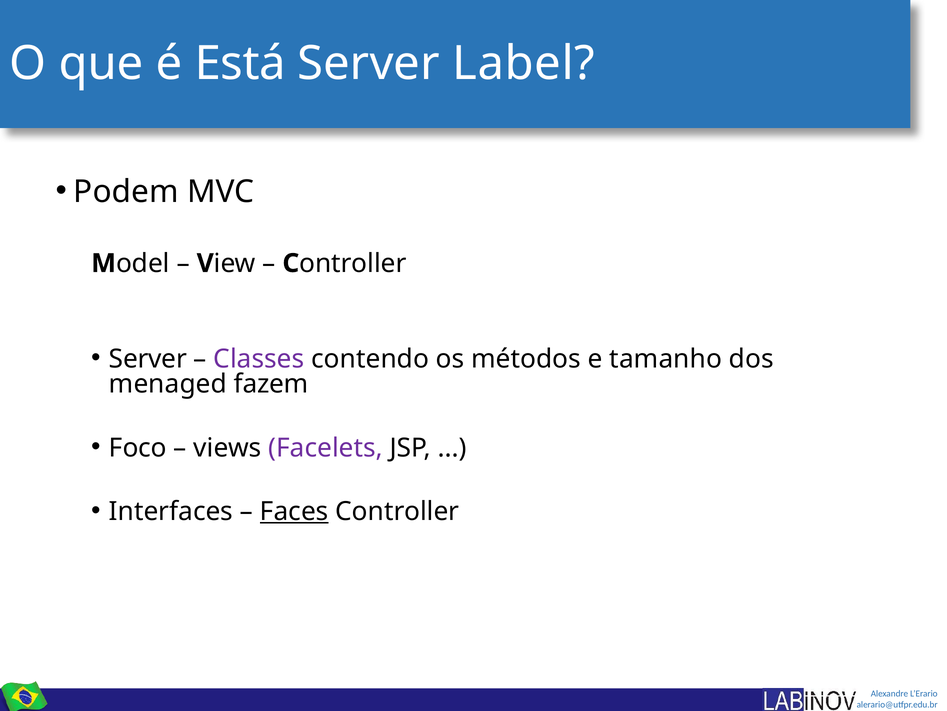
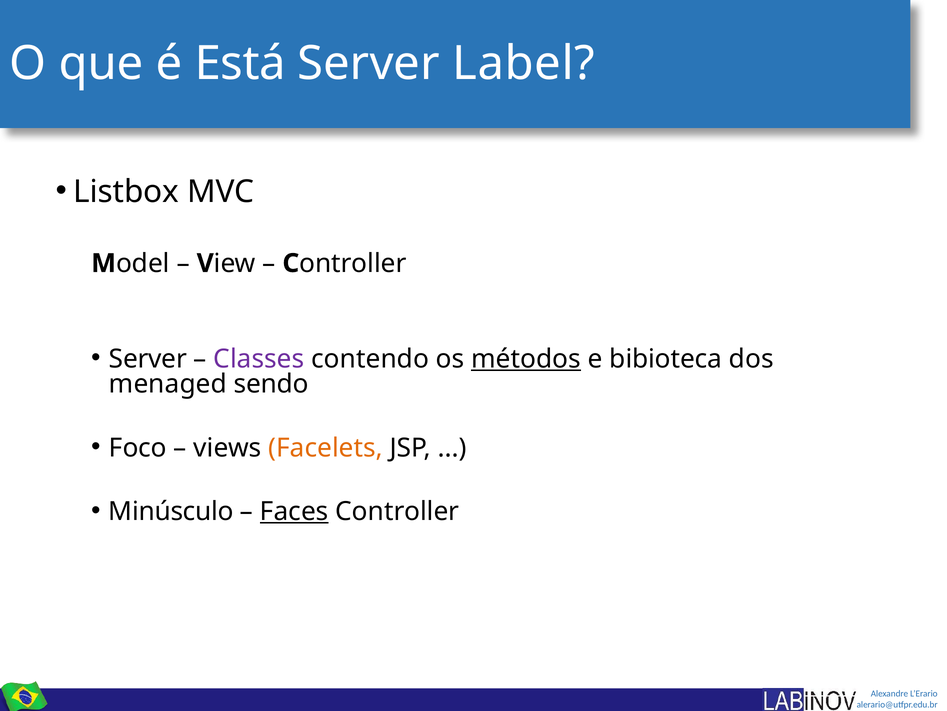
Podem: Podem -> Listbox (126, 192)
métodos underline: none -> present (526, 358)
tamanho: tamanho -> bibioteca (666, 358)
fazem: fazem -> sendo (271, 384)
Facelets colour: purple -> orange (326, 447)
Interfaces: Interfaces -> Minúsculo (171, 511)
